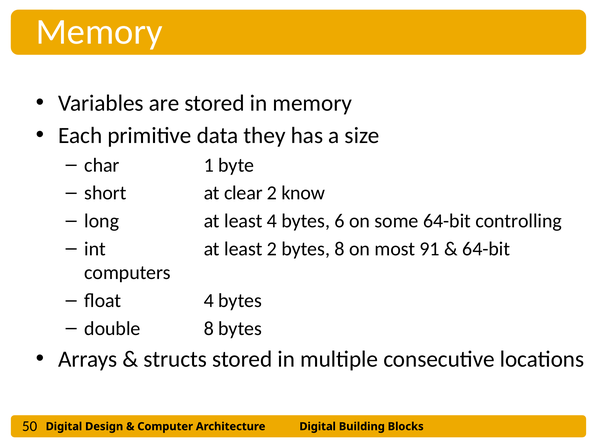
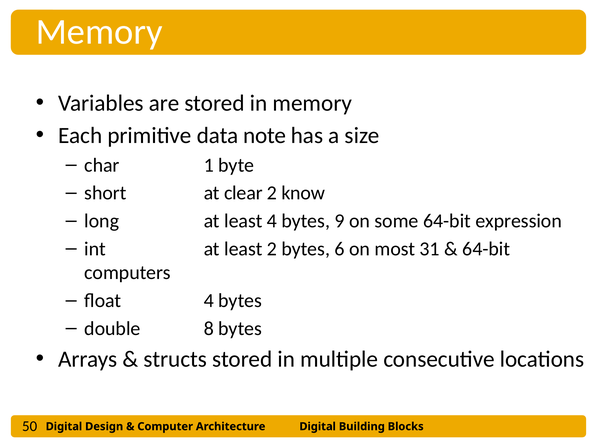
they: they -> note (265, 135)
6: 6 -> 9 (339, 221)
controlling: controlling -> expression (519, 221)
bytes 8: 8 -> 6 (339, 249)
91: 91 -> 31 (430, 249)
